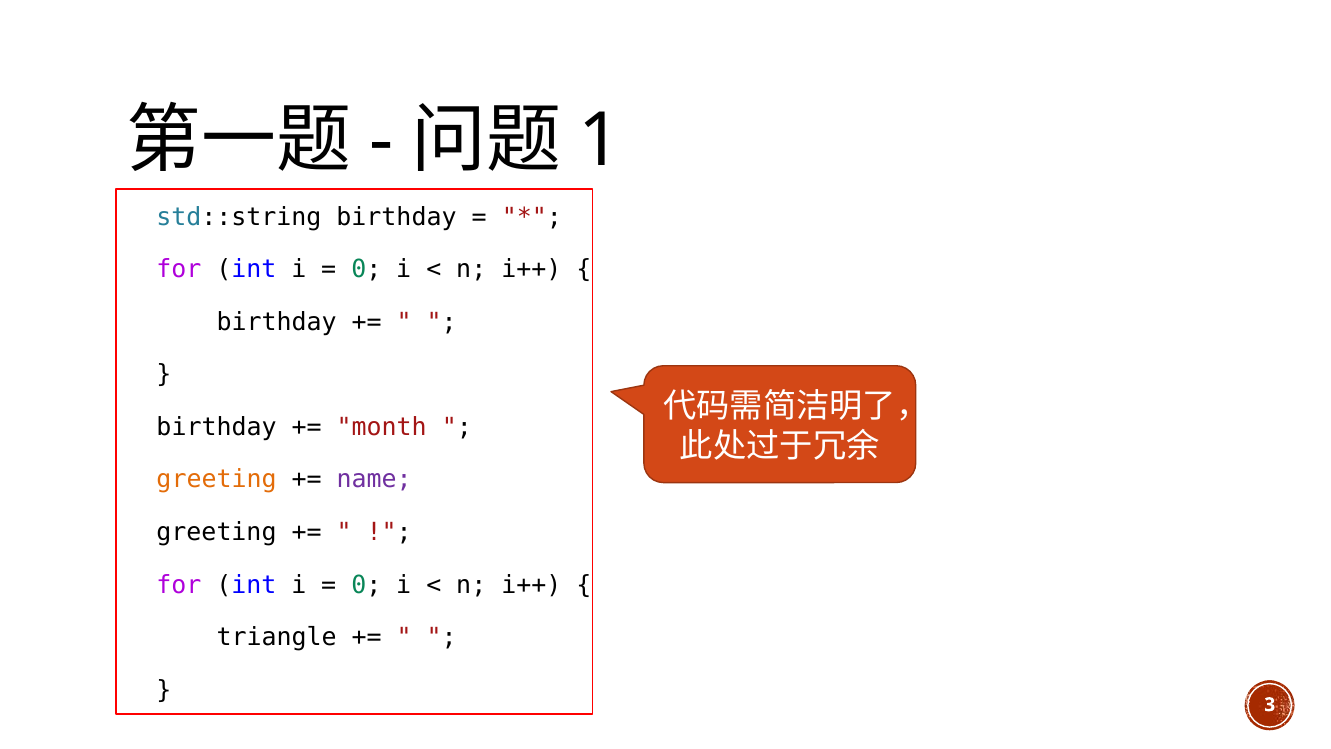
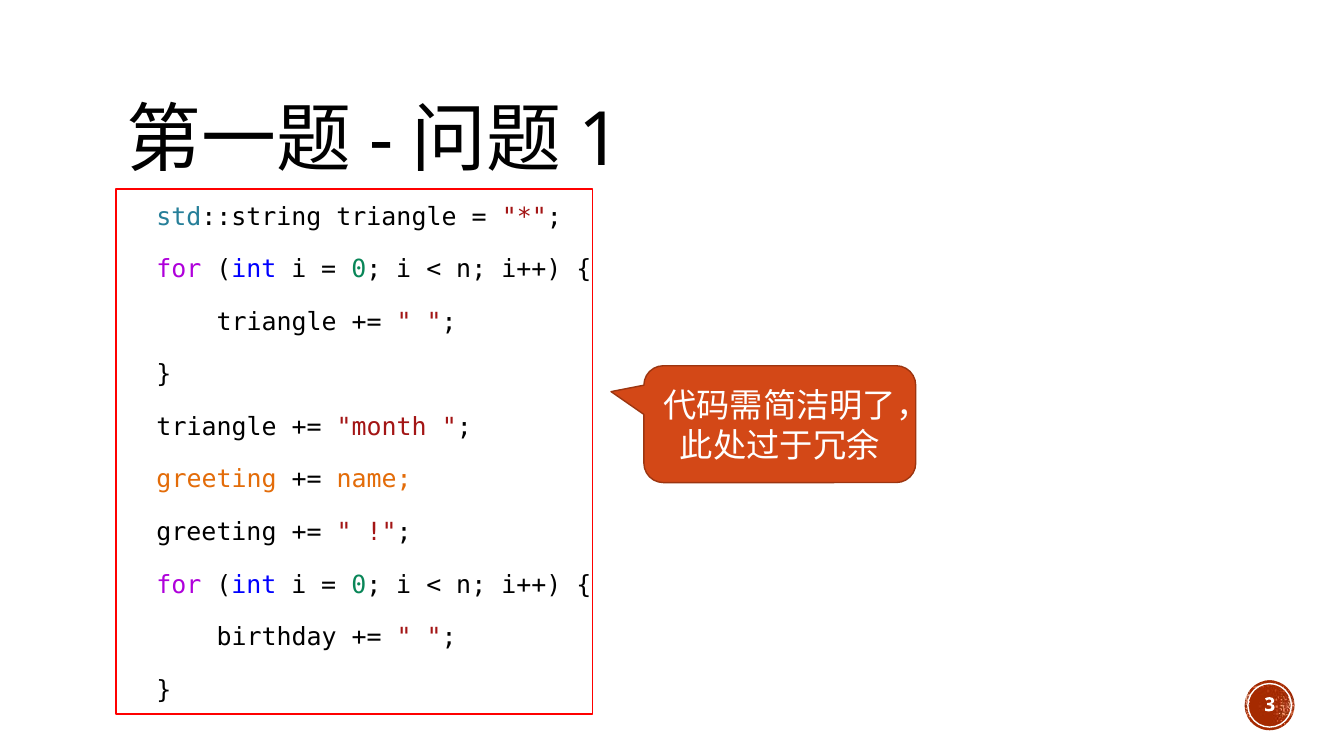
std::string birthday: birthday -> triangle (397, 217)
birthday: birthday -> triangle (277, 322)
birthday: birthday -> triangle (217, 427)
name colour: purple -> orange (374, 480)
triangle: triangle -> birthday (277, 637)
